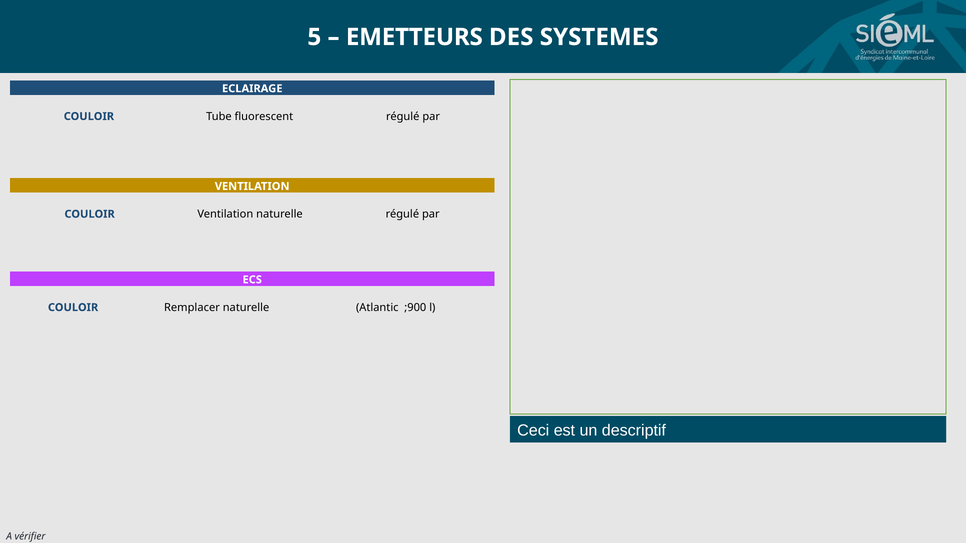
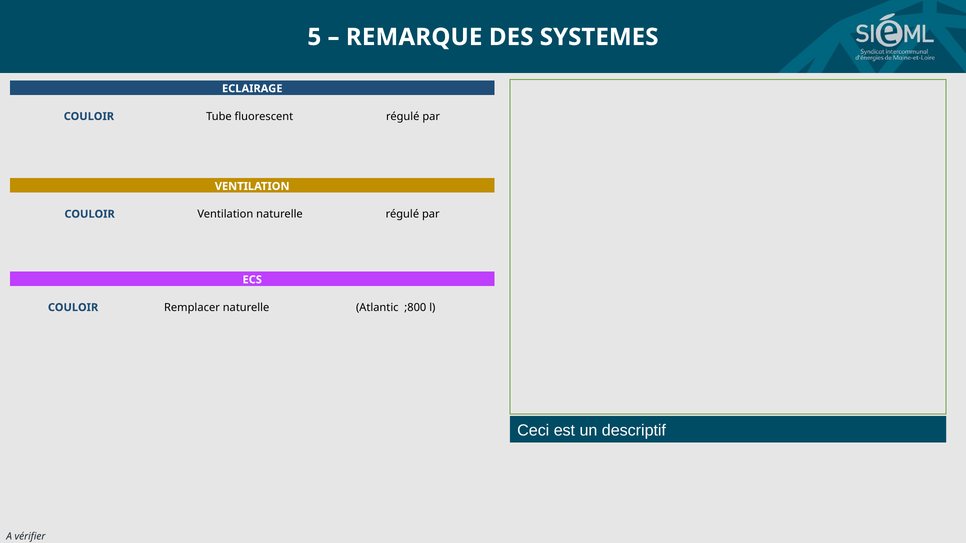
EMETTEURS: EMETTEURS -> REMARQUE (414, 37)
;900: ;900 -> ;800 (415, 308)
